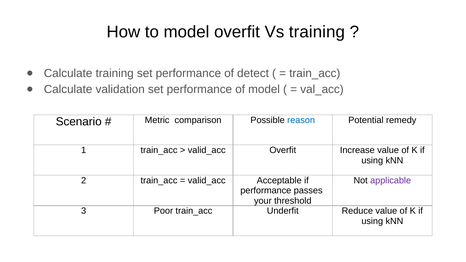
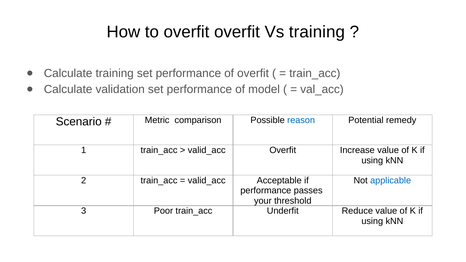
to model: model -> overfit (186, 32)
of detect: detect -> overfit (253, 73)
applicable colour: purple -> blue (391, 180)
